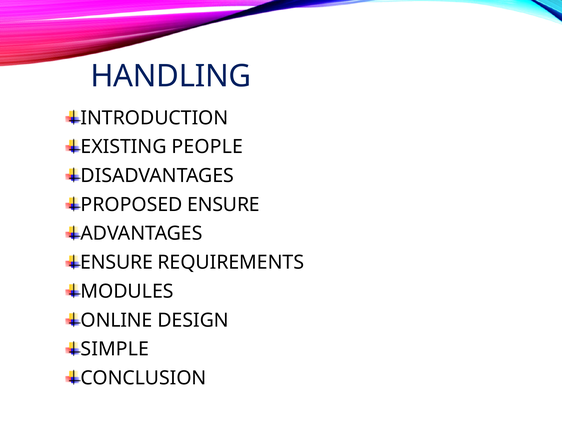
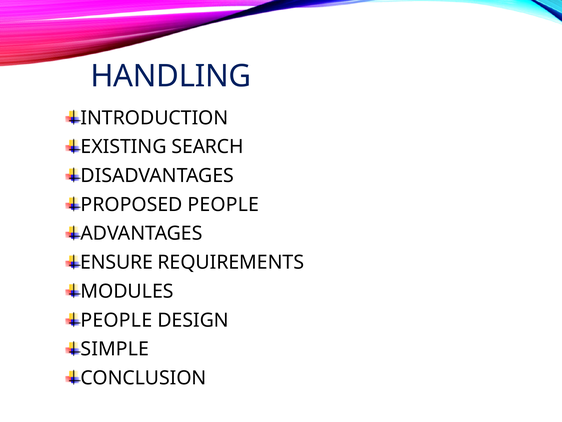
PEOPLE: PEOPLE -> SEARCH (208, 147)
PROPOSED ENSURE: ENSURE -> PEOPLE (223, 204)
ONLINE: ONLINE -> PEOPLE (116, 320)
